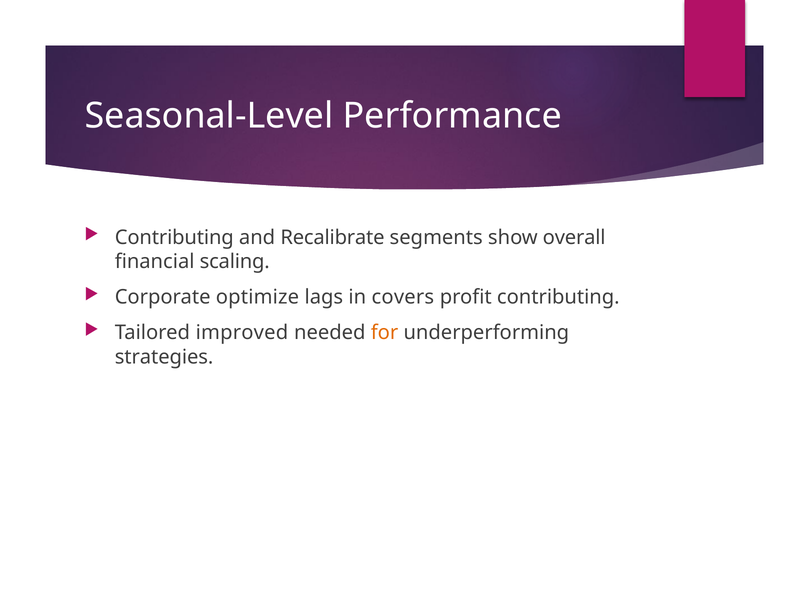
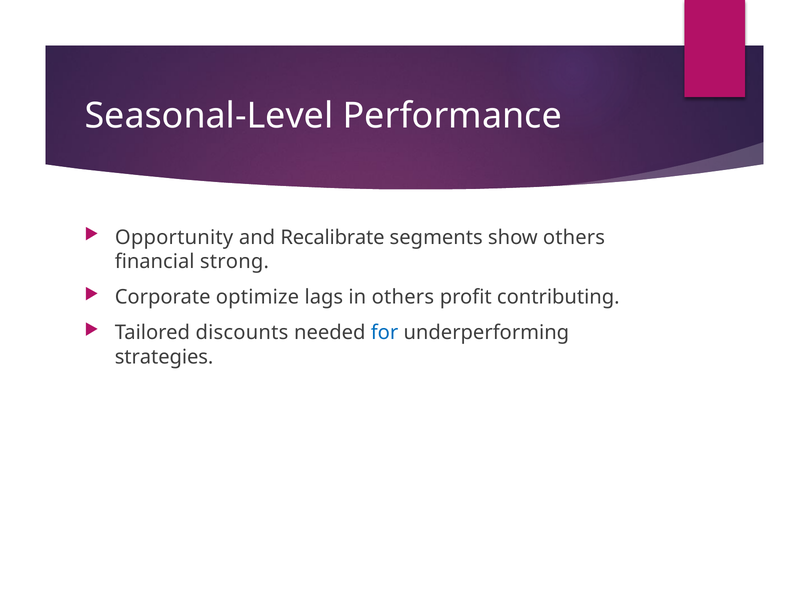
Contributing: Contributing -> Opportunity (174, 238)
show overall: overall -> others (574, 238)
scaling: scaling -> strong (234, 262)
in covers: covers -> others (403, 297)
improved: improved -> discounts (242, 333)
for colour: orange -> blue (385, 333)
